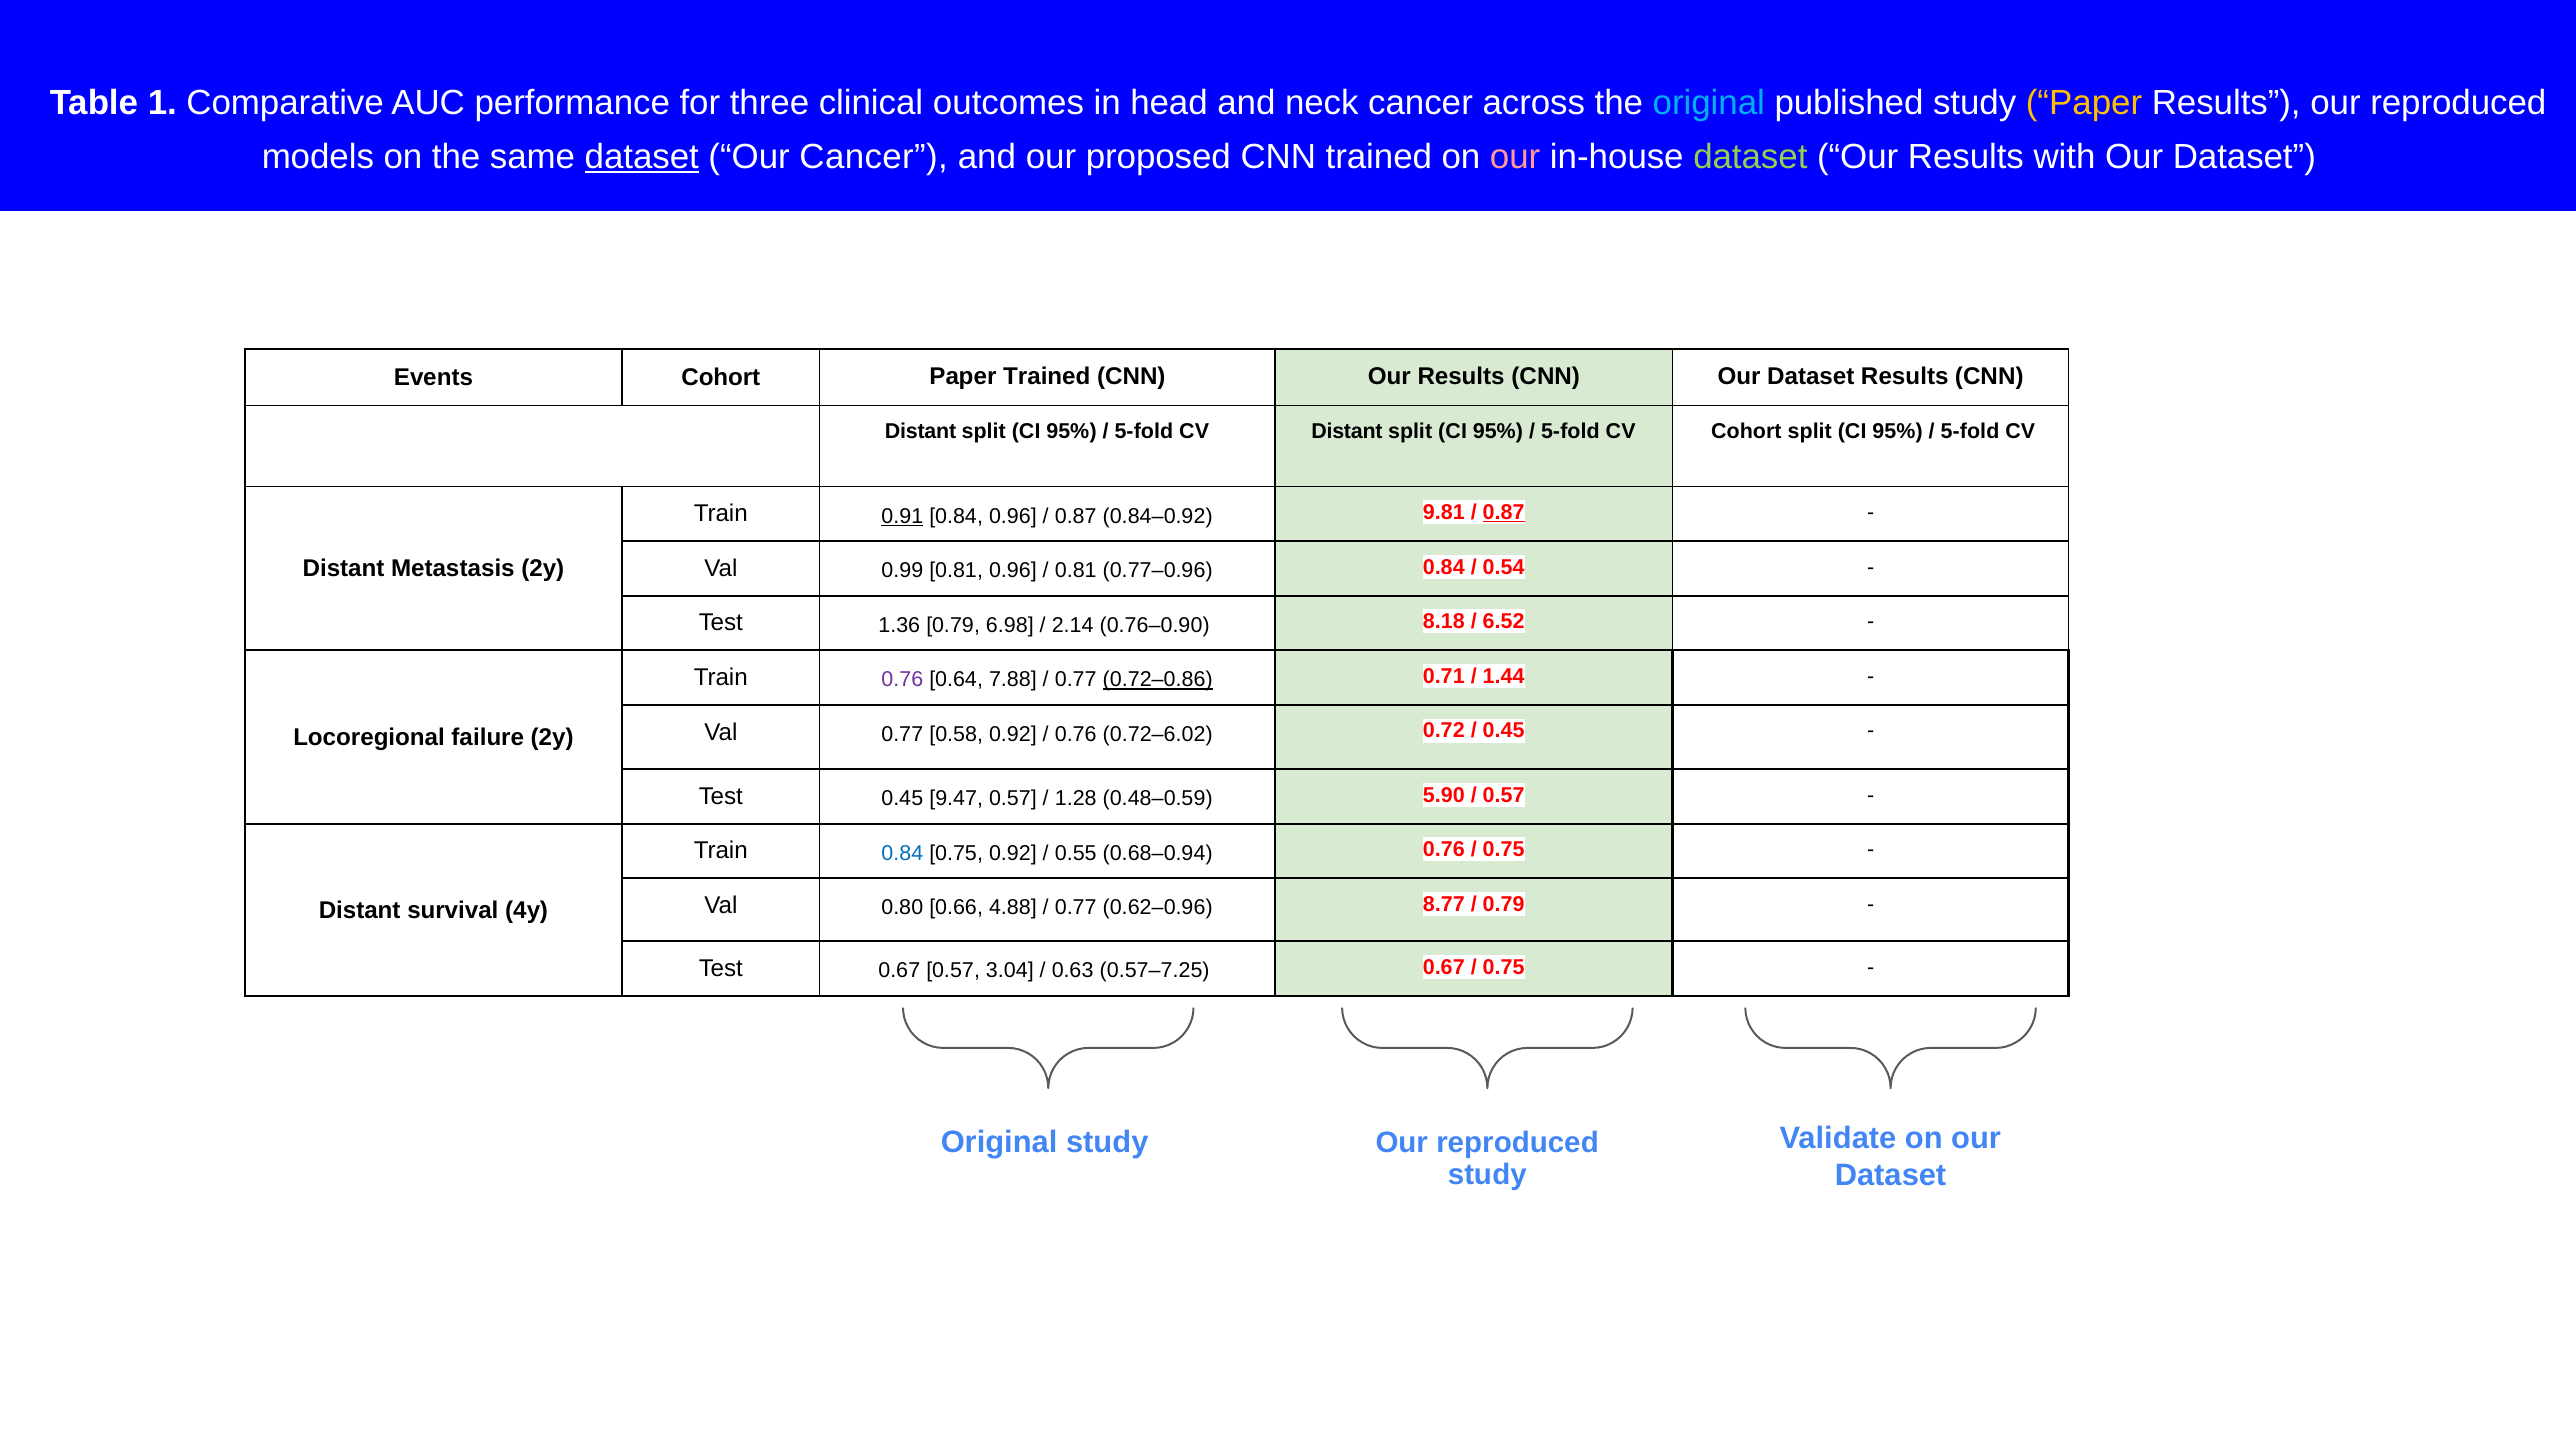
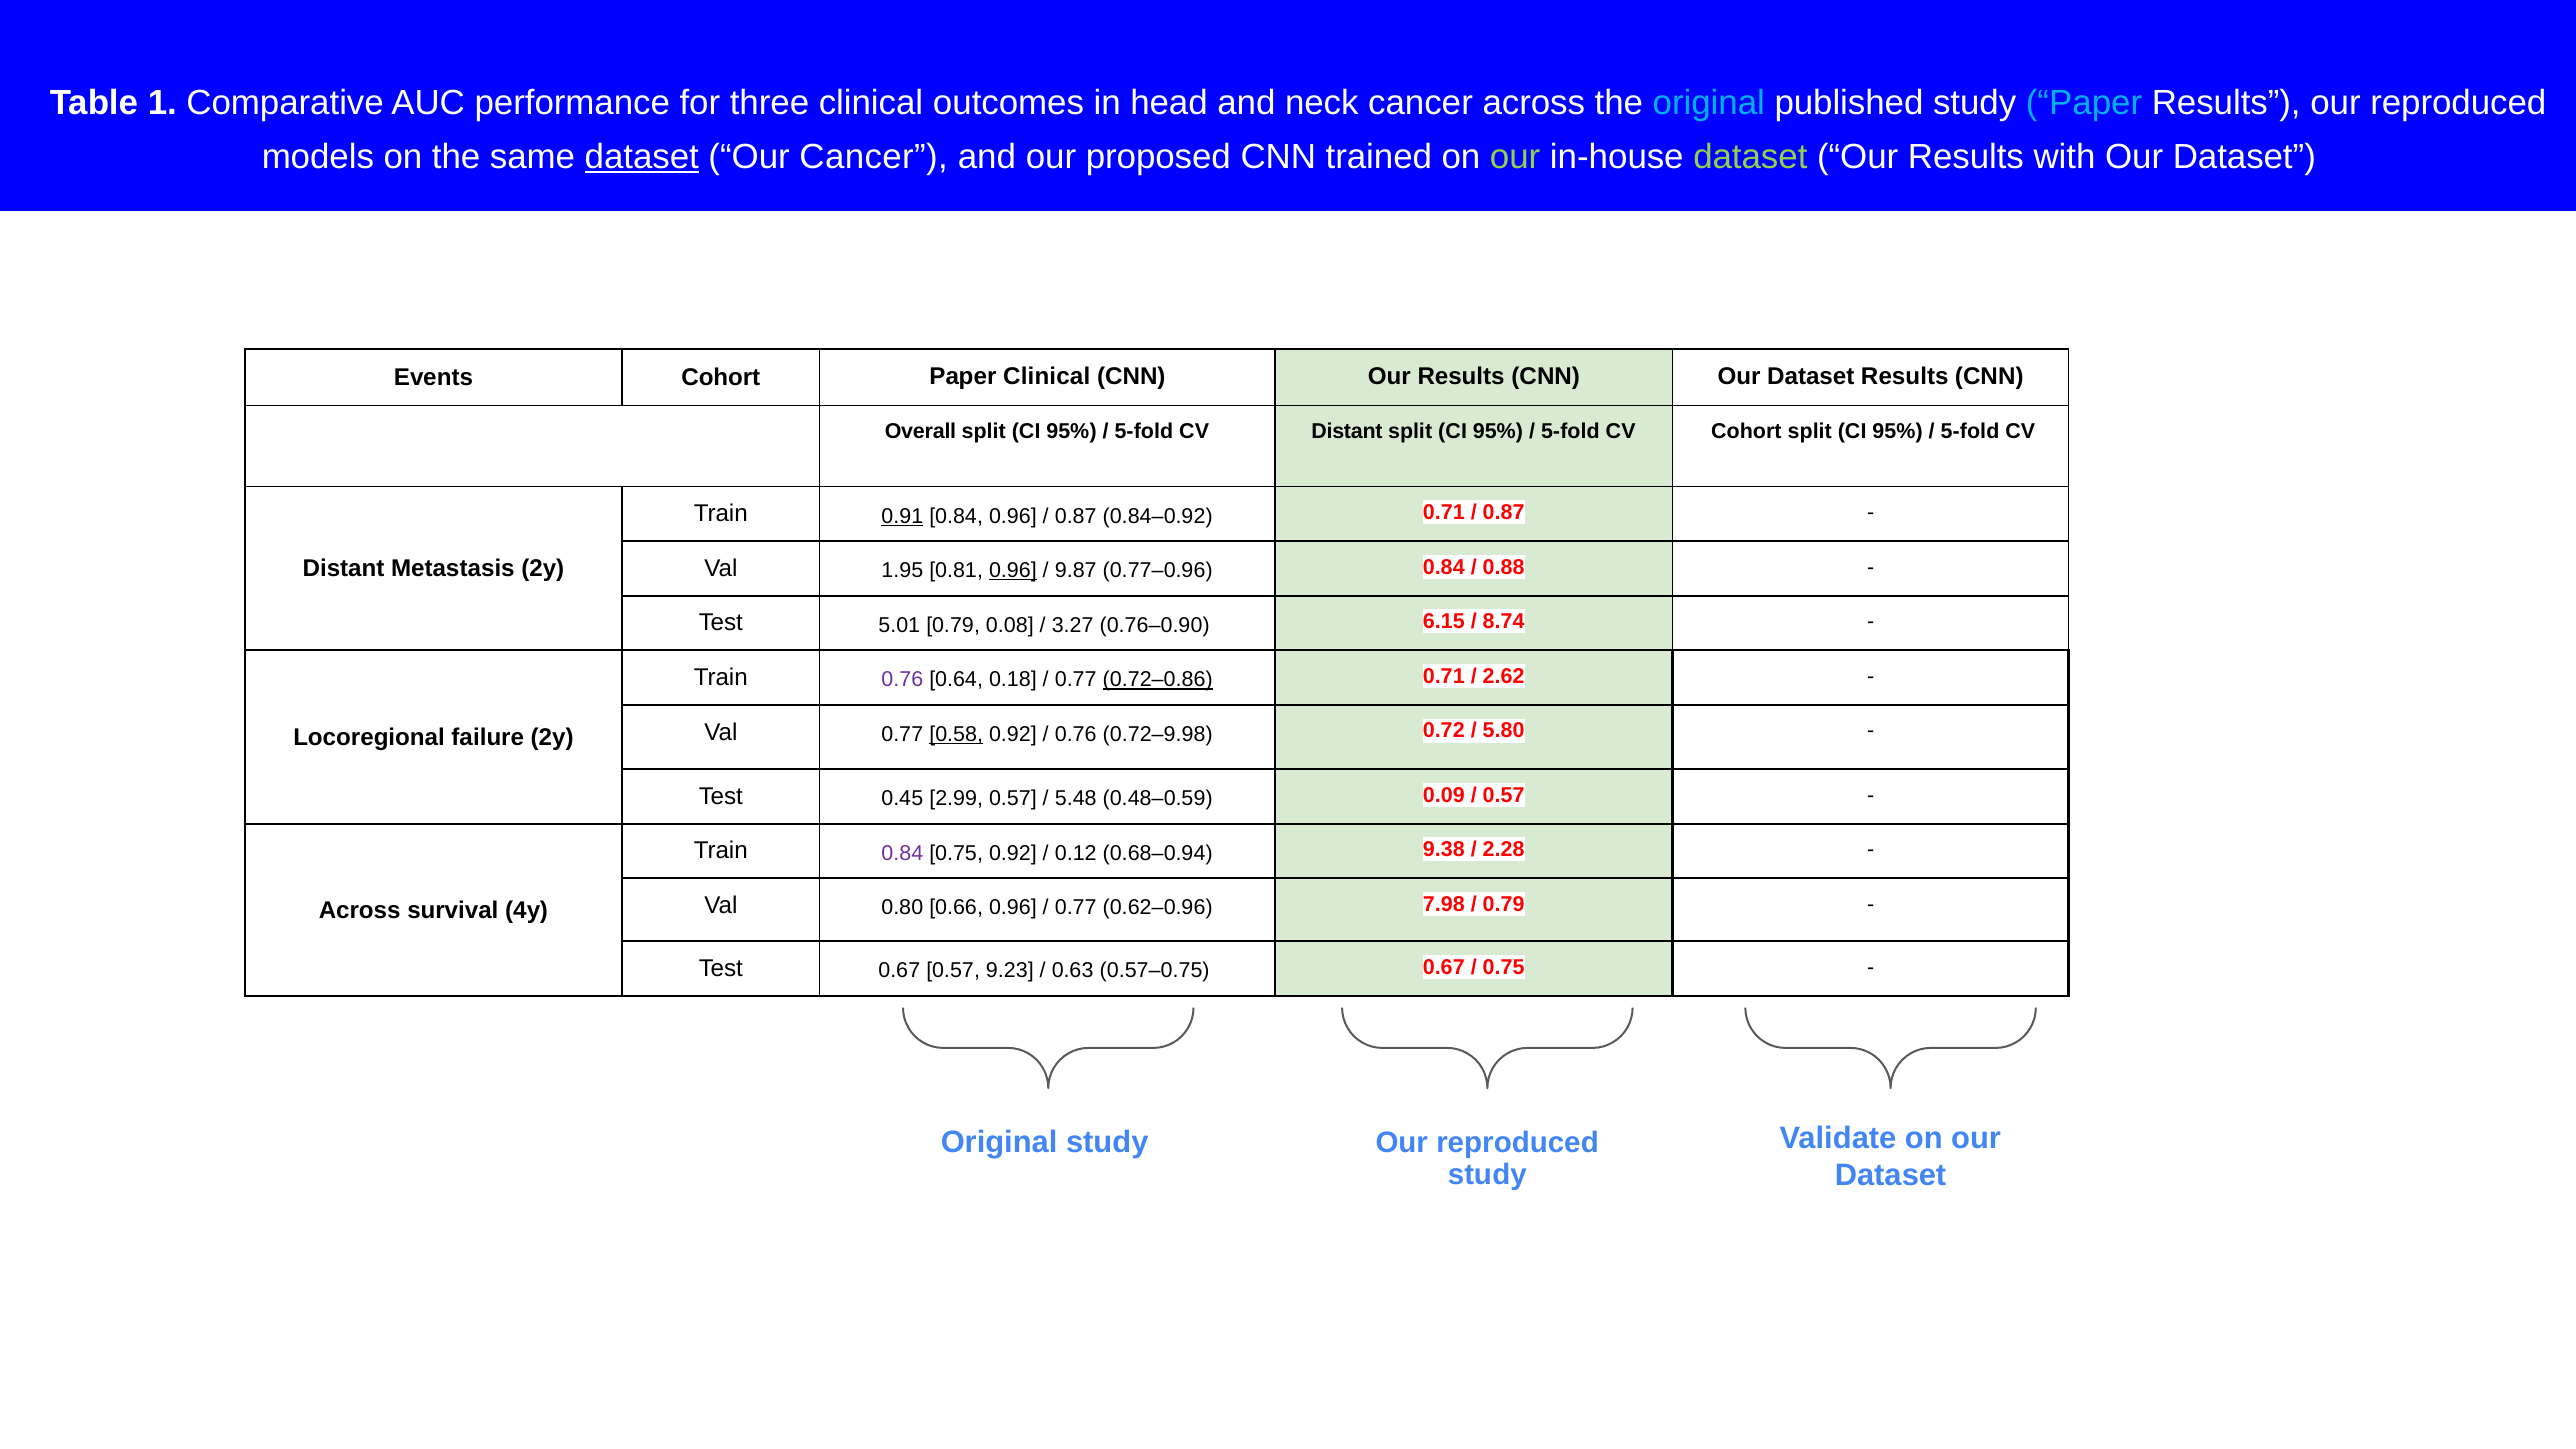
Paper colour: yellow -> light blue (2084, 103)
our colour: pink -> light green (1515, 157)
Paper Trained: Trained -> Clinical (1047, 377)
Distant: Distant -> Overall (920, 431)
0.84–0.92 9.81: 9.81 -> 0.71 (1444, 512)
0.87 underline: present -> none (1504, 512)
0.99: 0.99 -> 1.95 (902, 571)
0.96 underline: none -> present (1013, 571)
0.81: 0.81 -> 9.87 (1076, 571)
0.54: 0.54 -> 0.88 (1504, 567)
1.36: 1.36 -> 5.01 (899, 625)
6.98: 6.98 -> 0.08 (1010, 625)
2.14: 2.14 -> 3.27 (1073, 625)
8.18: 8.18 -> 6.15 (1444, 622)
6.52: 6.52 -> 8.74 (1504, 622)
7.88: 7.88 -> 0.18 (1013, 680)
1.44: 1.44 -> 2.62 (1504, 676)
0.58 underline: none -> present (956, 734)
0.72–6.02: 0.72–6.02 -> 0.72–9.98 (1158, 734)
0.45: 0.45 -> 5.80 (1504, 731)
9.47: 9.47 -> 2.99 (956, 799)
1.28: 1.28 -> 5.48 (1076, 799)
5.90: 5.90 -> 0.09 (1444, 795)
0.84 colour: blue -> purple (902, 853)
0.55: 0.55 -> 0.12 (1076, 853)
0.68–0.94 0.76: 0.76 -> 9.38 (1444, 850)
0.75: 0.75 -> 2.28 (1504, 850)
0.66 4.88: 4.88 -> 0.96 (1013, 908)
8.77: 8.77 -> 7.98 (1444, 904)
Distant: Distant -> Across (360, 910)
3.04: 3.04 -> 9.23 (1010, 971)
0.57–7.25: 0.57–7.25 -> 0.57–0.75 (1155, 971)
